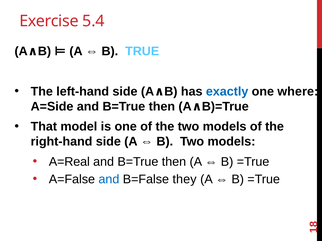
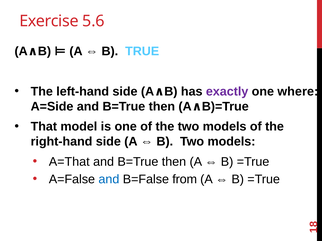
5.4: 5.4 -> 5.6 (93, 21)
exactly colour: blue -> purple (227, 92)
A=Real: A=Real -> A=That (69, 162)
they: they -> from (185, 180)
